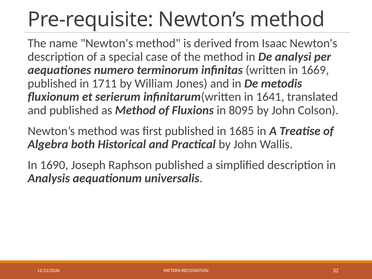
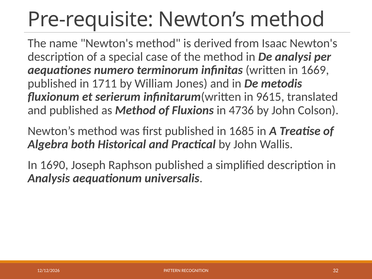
1641: 1641 -> 9615 (270, 97)
8095: 8095 -> 4736 (241, 110)
